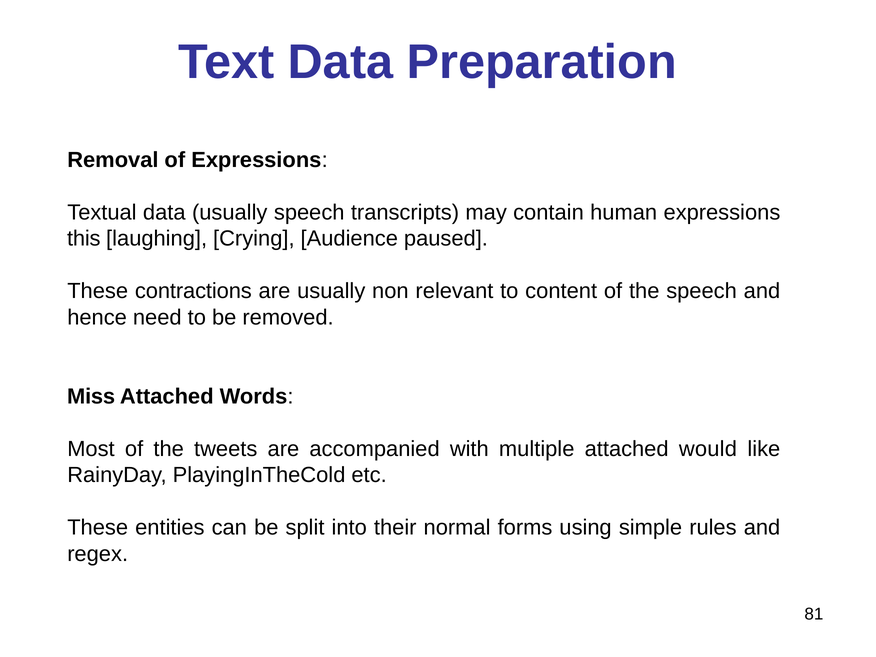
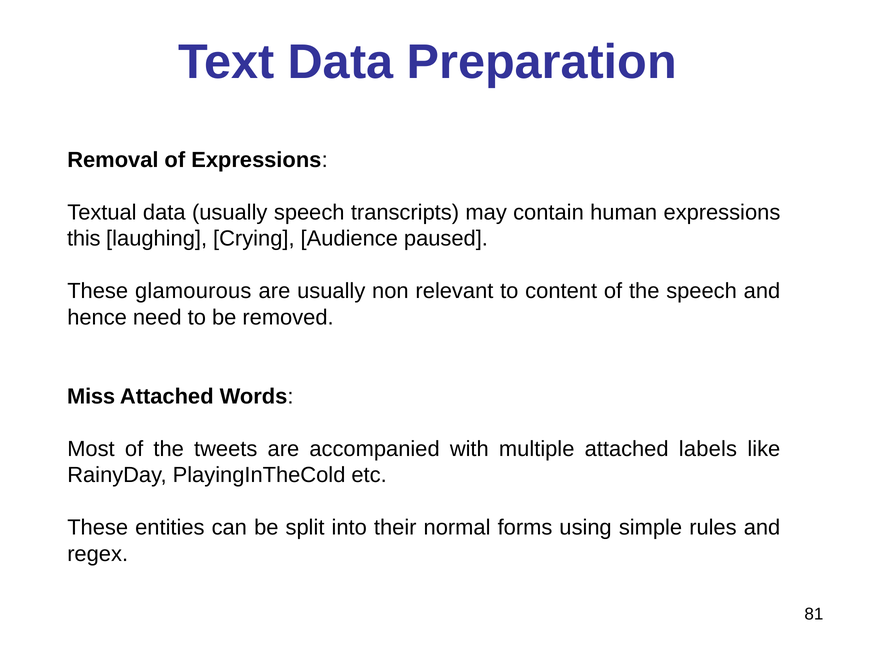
contractions: contractions -> glamourous (193, 291)
would: would -> labels (708, 449)
